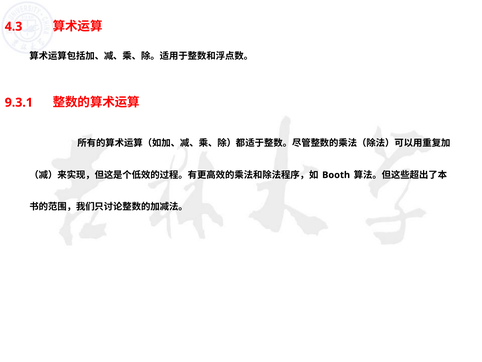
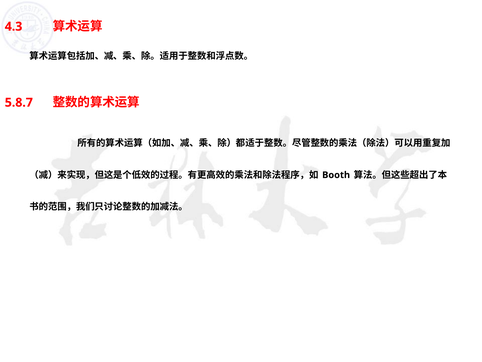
9.3.1: 9.3.1 -> 5.8.7 (19, 102)
